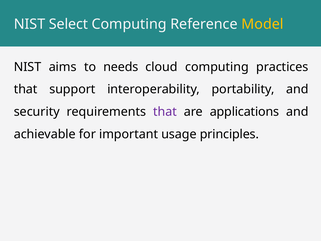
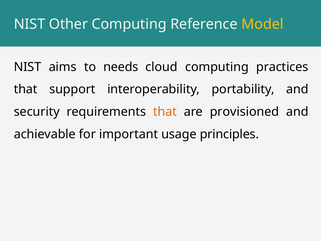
Select: Select -> Other (68, 24)
that colour: purple -> orange (165, 112)
applications: applications -> provisioned (244, 112)
